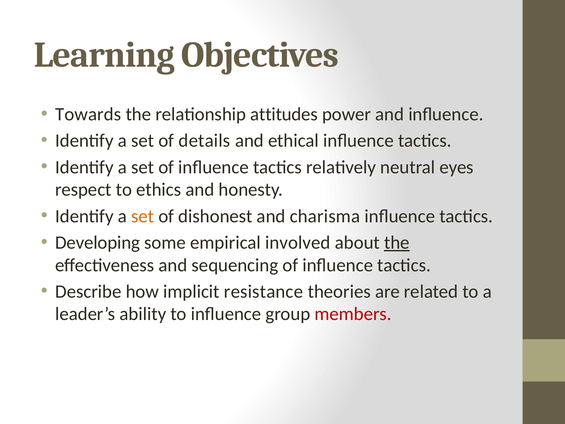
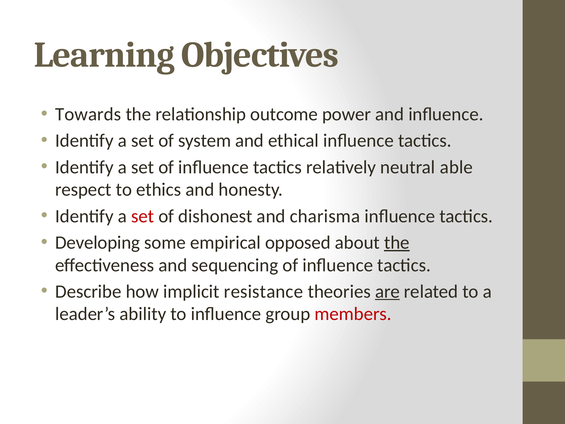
attitudes: attitudes -> outcome (284, 114)
details: details -> system (205, 141)
eyes: eyes -> able (456, 167)
set colour: orange -> red (143, 216)
involved: involved -> opposed (298, 242)
are underline: none -> present (387, 291)
